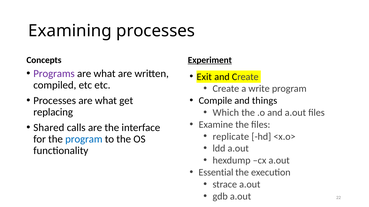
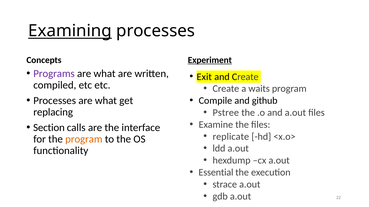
Examining underline: none -> present (70, 31)
write: write -> waits (259, 89)
things: things -> github (265, 101)
Which: Which -> Pstree (226, 113)
Shared: Shared -> Section (49, 128)
program colour: blue -> orange (84, 140)
